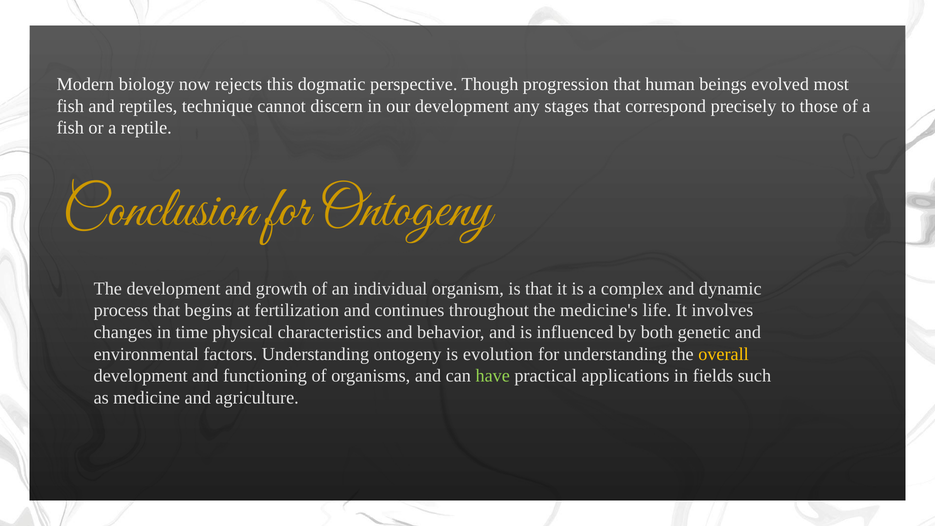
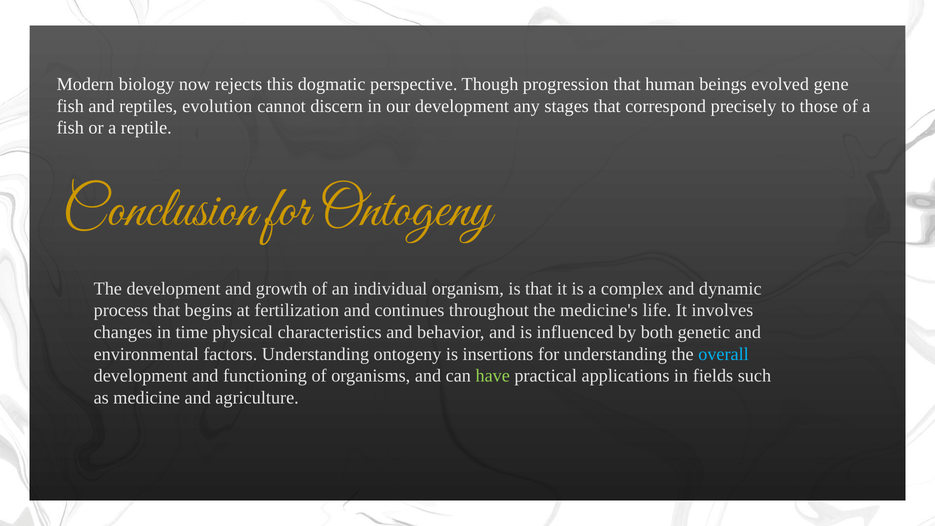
most: most -> gene (831, 84)
technique: technique -> evolution (217, 106)
evolution: evolution -> insertions (498, 354)
overall colour: yellow -> light blue (724, 354)
